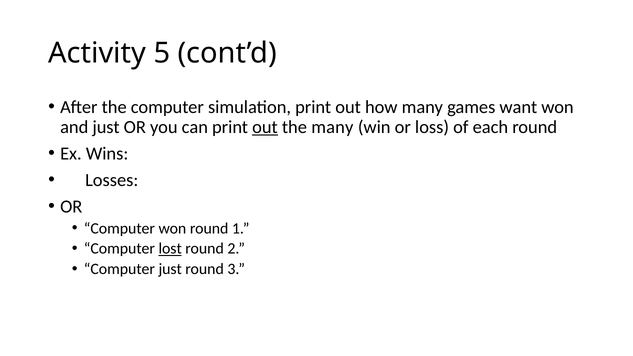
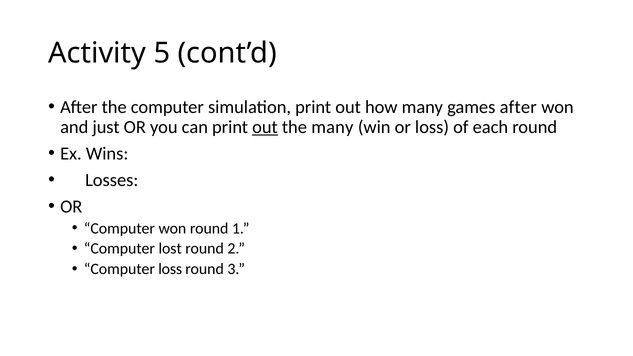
games want: want -> after (518, 107)
lost underline: present -> none (170, 249)
Computer just: just -> loss (170, 269)
